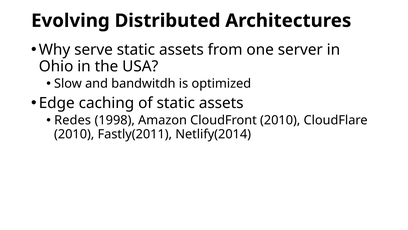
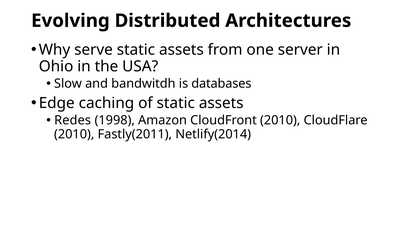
optimized: optimized -> databases (221, 83)
